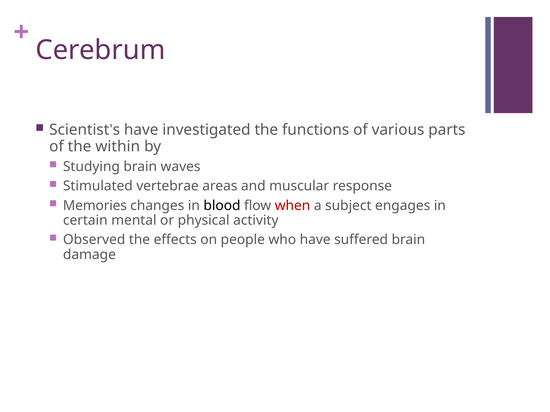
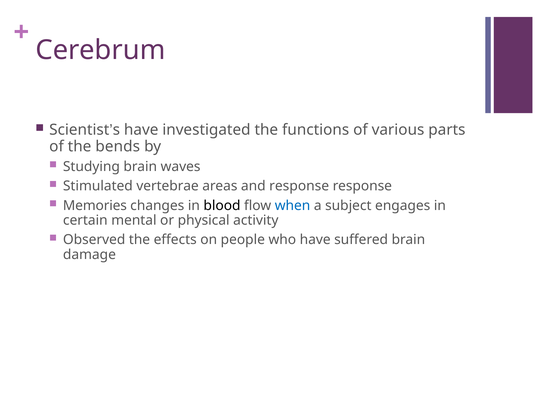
within: within -> bends (118, 147)
and muscular: muscular -> response (299, 186)
when colour: red -> blue (293, 206)
